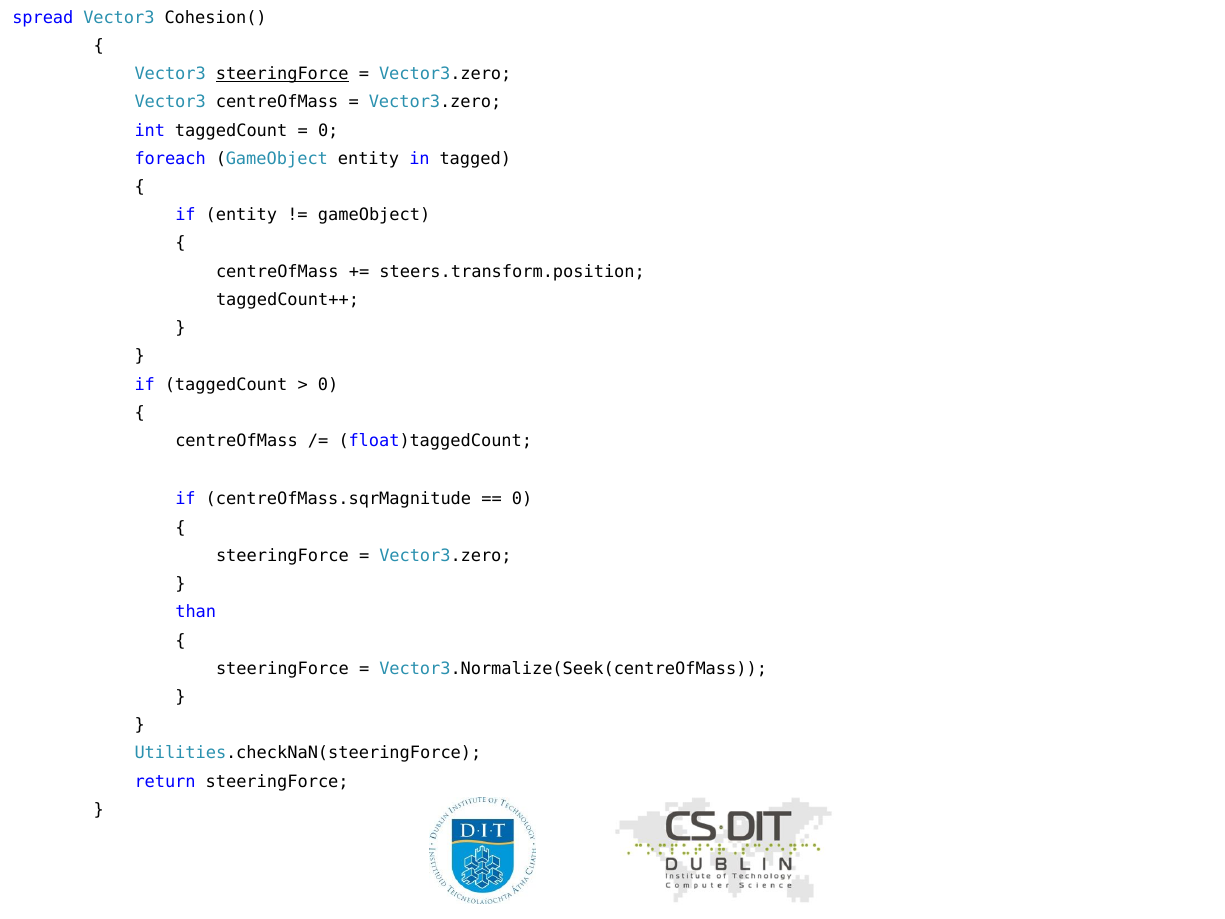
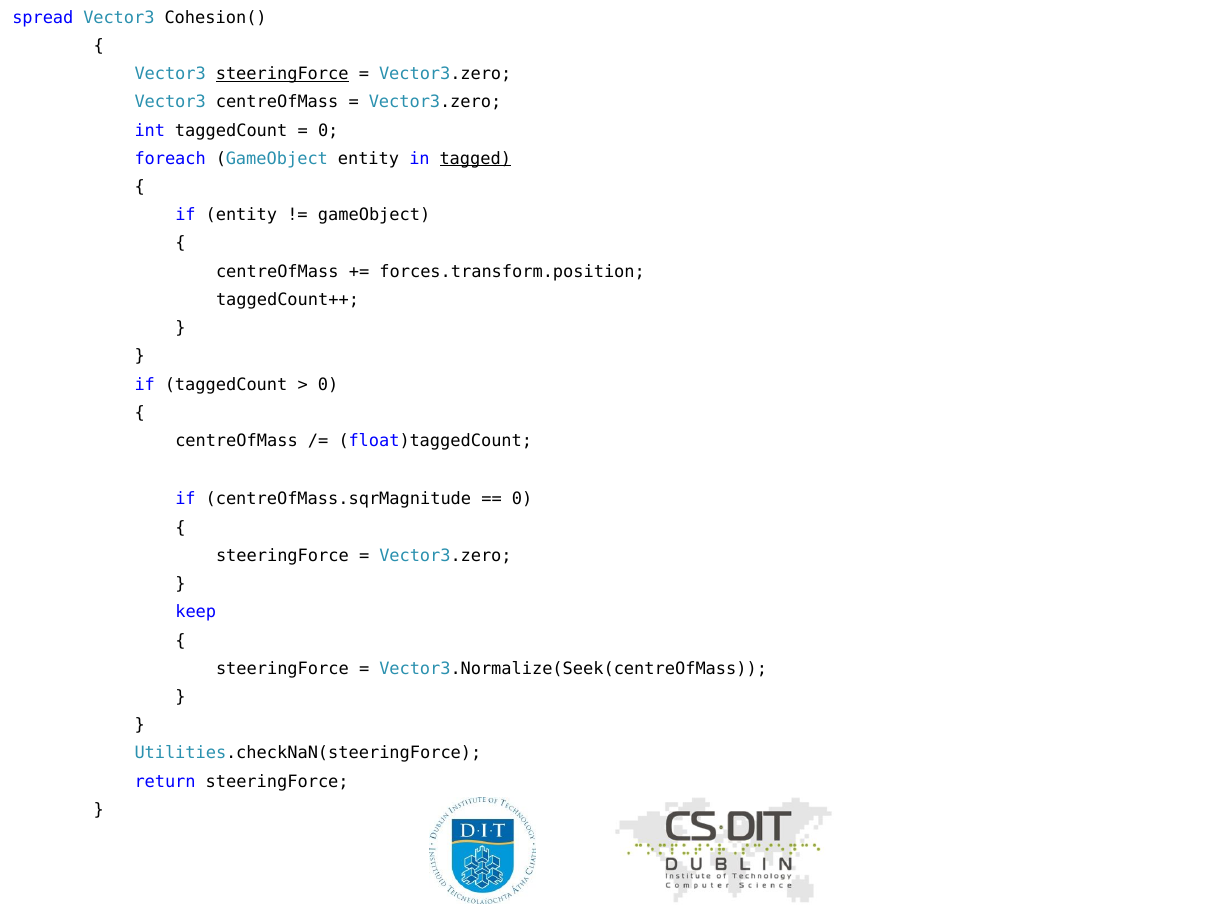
tagged underline: none -> present (475, 159)
steers.transform.position: steers.transform.position -> forces.transform.position (512, 271)
than: than -> keep (196, 612)
